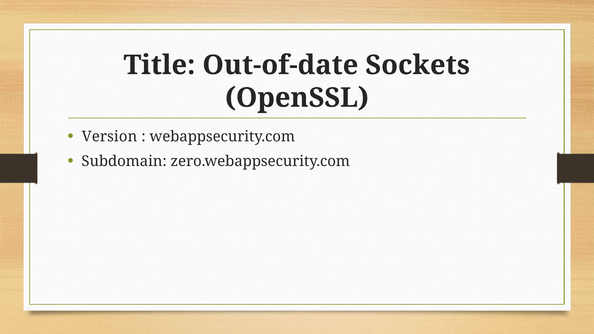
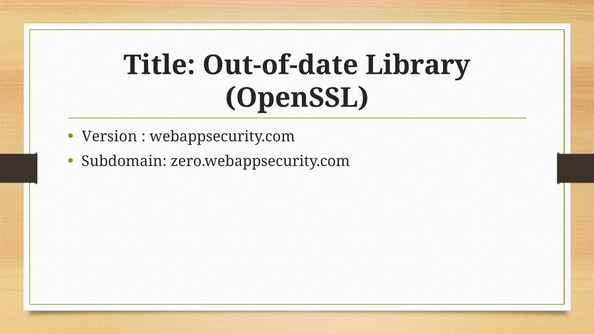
Sockets: Sockets -> Library (418, 65)
